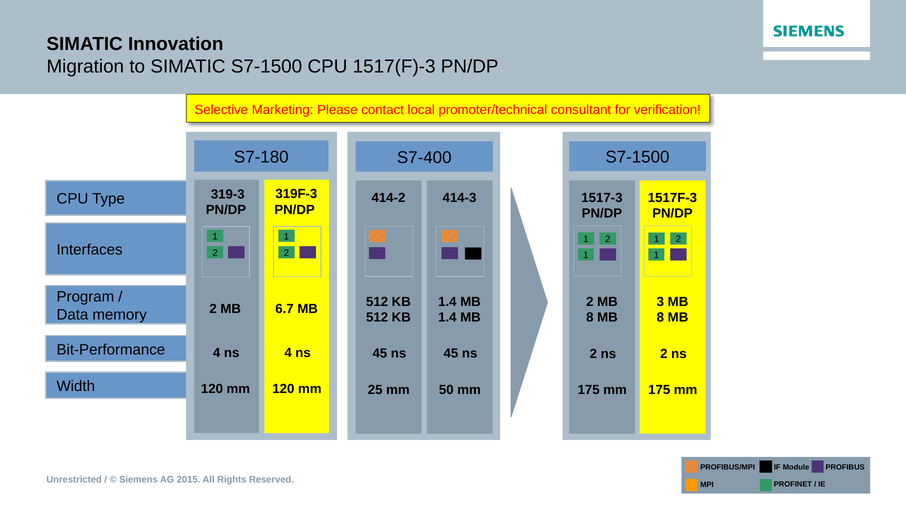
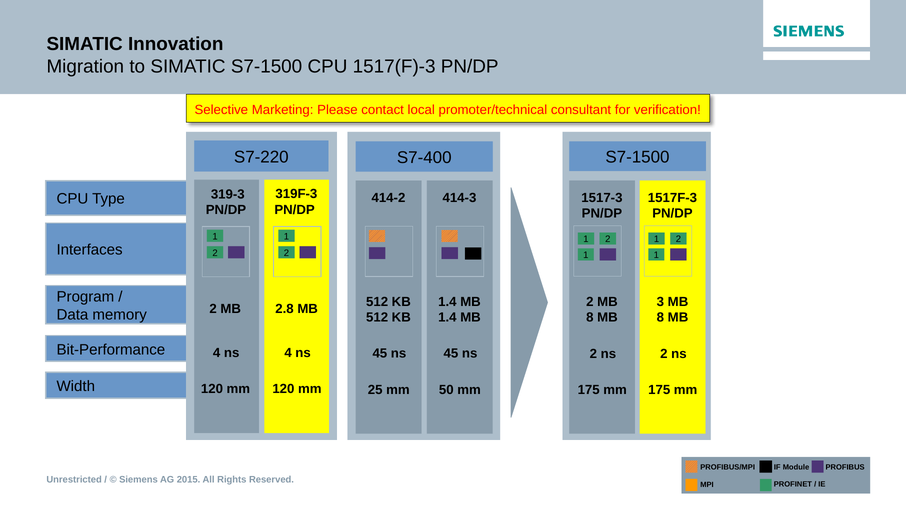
S7-180: S7-180 -> S7-220 (261, 157)
6.7: 6.7 -> 2.8 (285, 309)
